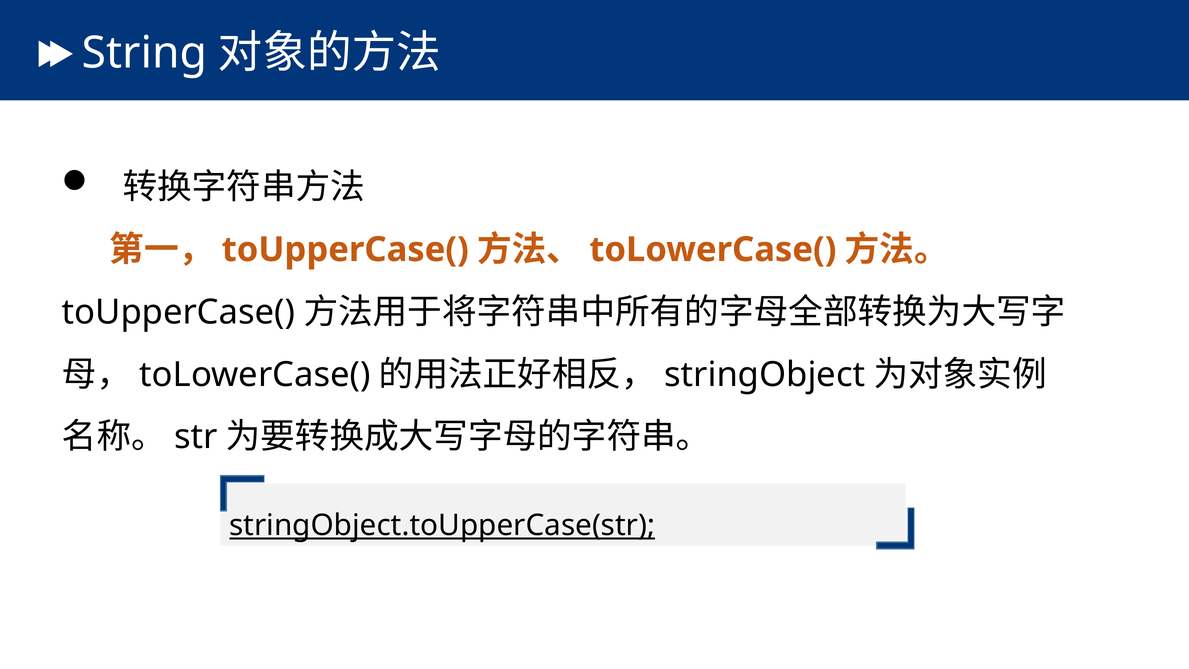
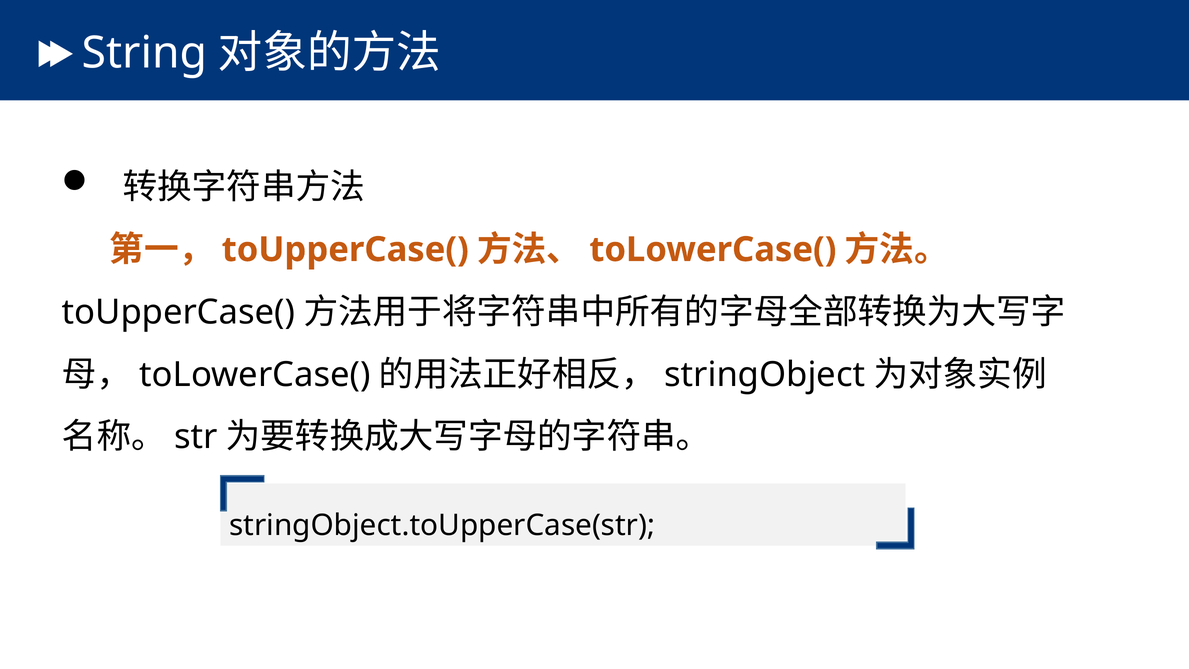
stringObject.toUpperCase(str underline: present -> none (442, 525)
